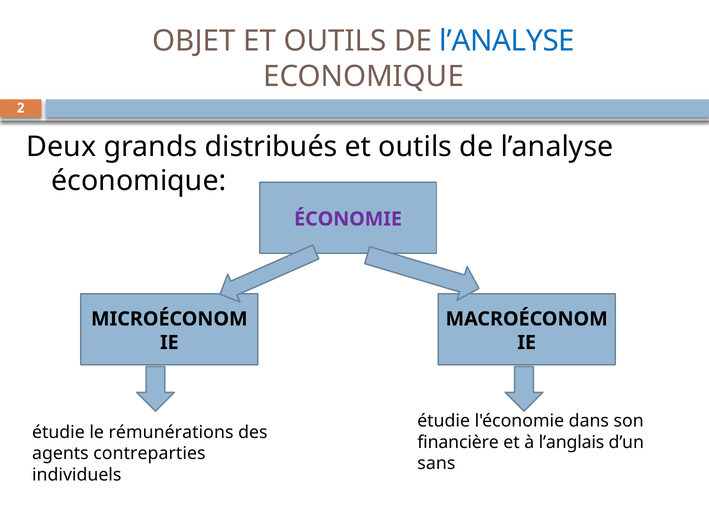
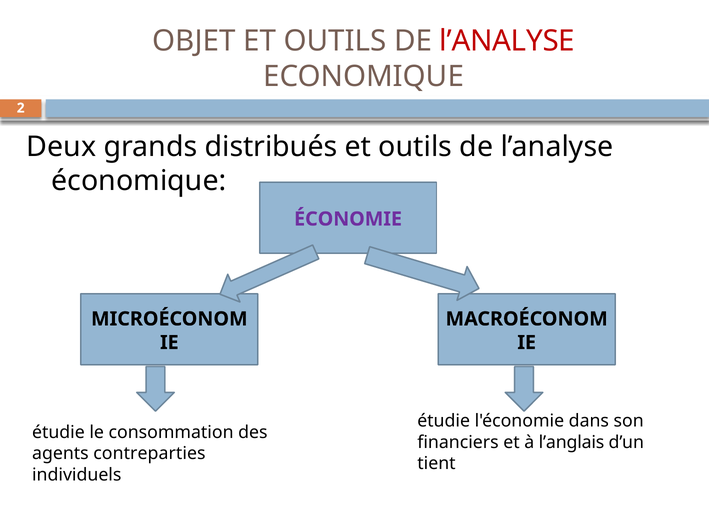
l’ANALYSE colour: blue -> red (507, 41)
rémunérations: rémunérations -> consommation (171, 432)
financière: financière -> financiers (458, 442)
sans: sans -> tient (436, 463)
